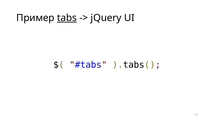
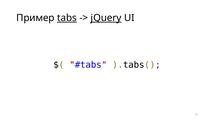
jQuery underline: none -> present (106, 18)
